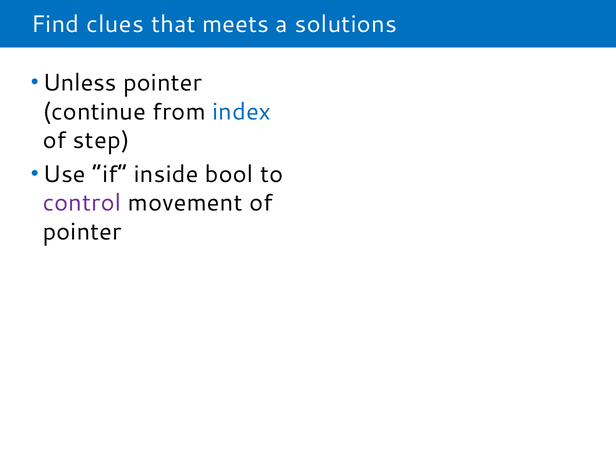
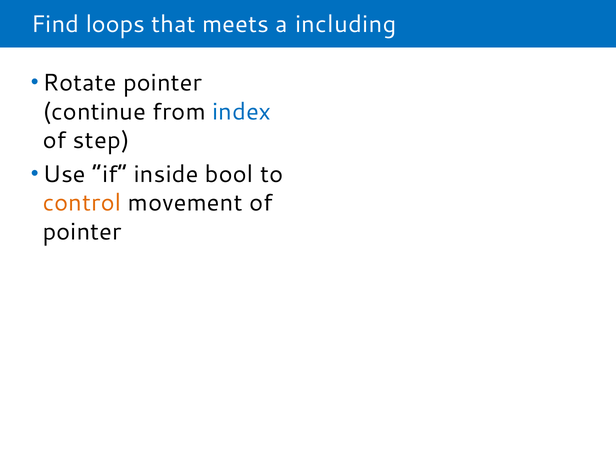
clues: clues -> loops (115, 24)
solutions: solutions -> including (346, 24)
Unless: Unless -> Rotate (80, 83)
control colour: purple -> orange (82, 203)
